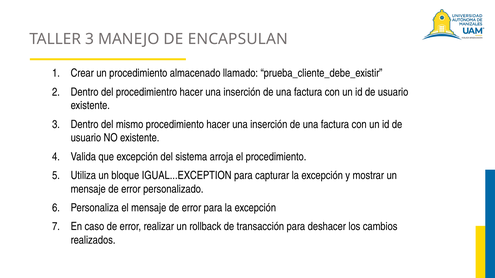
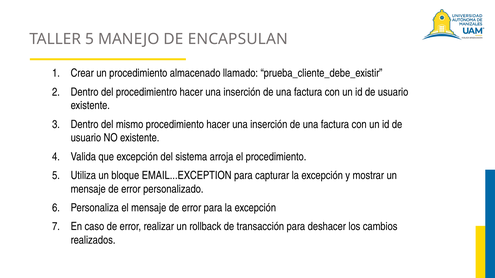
TALLER 3: 3 -> 5 (90, 39)
IGUAL...EXCEPTION: IGUAL...EXCEPTION -> EMAIL...EXCEPTION (187, 176)
